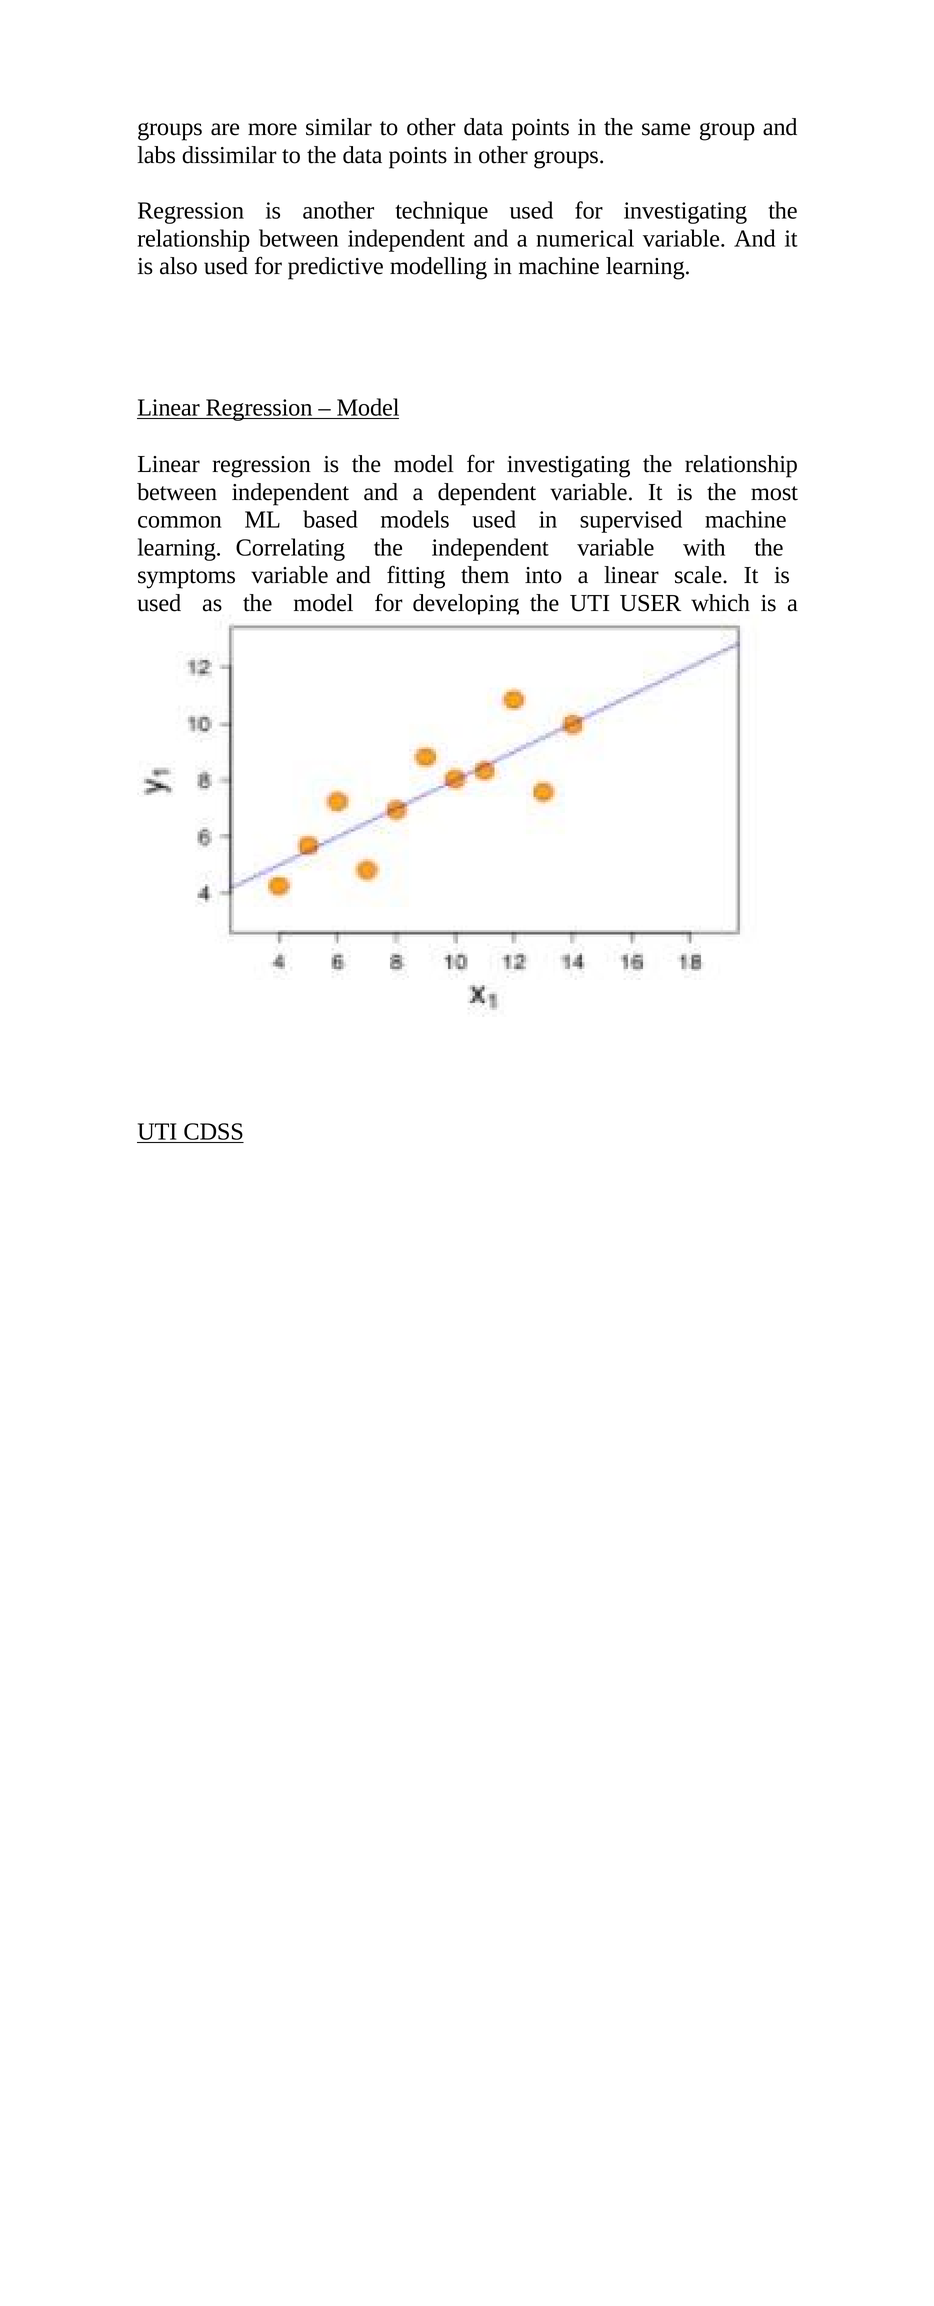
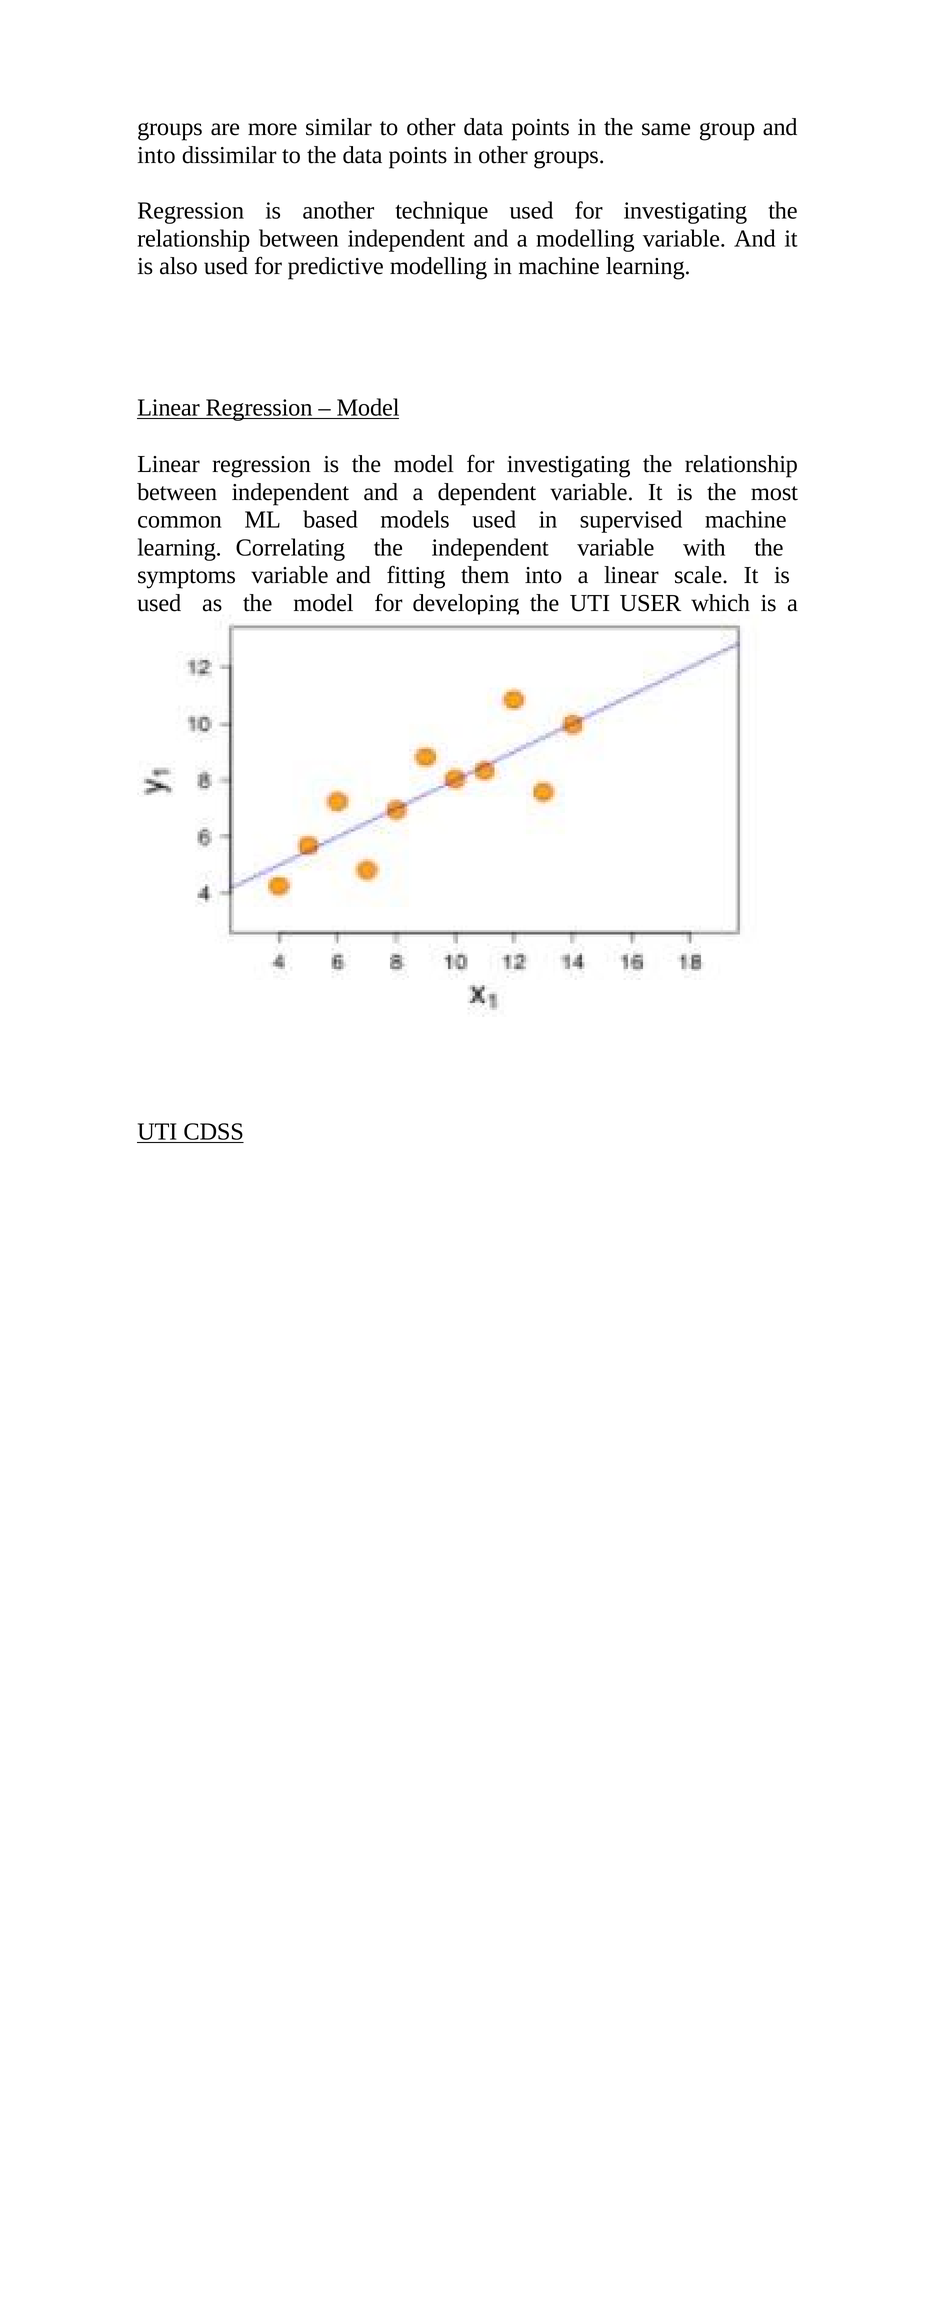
labs: labs -> into (156, 155)
a numerical: numerical -> modelling (585, 239)
